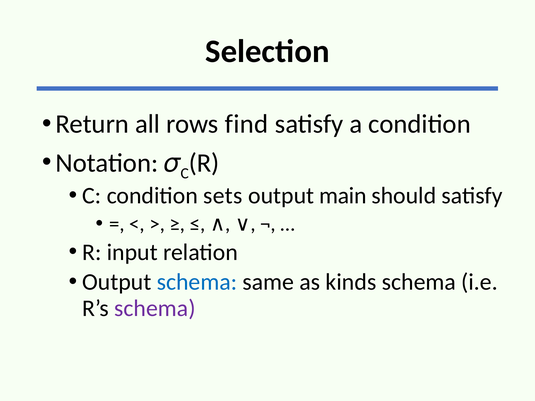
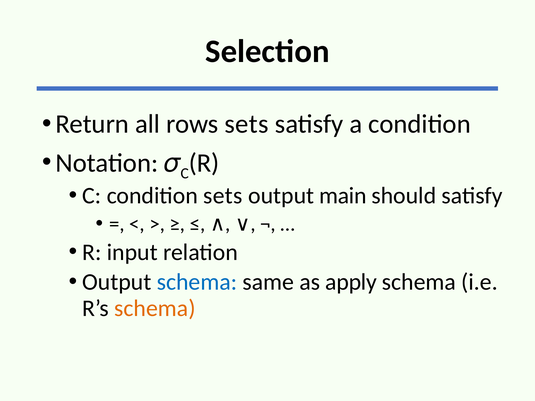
rows find: find -> sets (247, 124)
kinds: kinds -> apply (351, 282)
schema colour: purple -> orange (155, 308)
